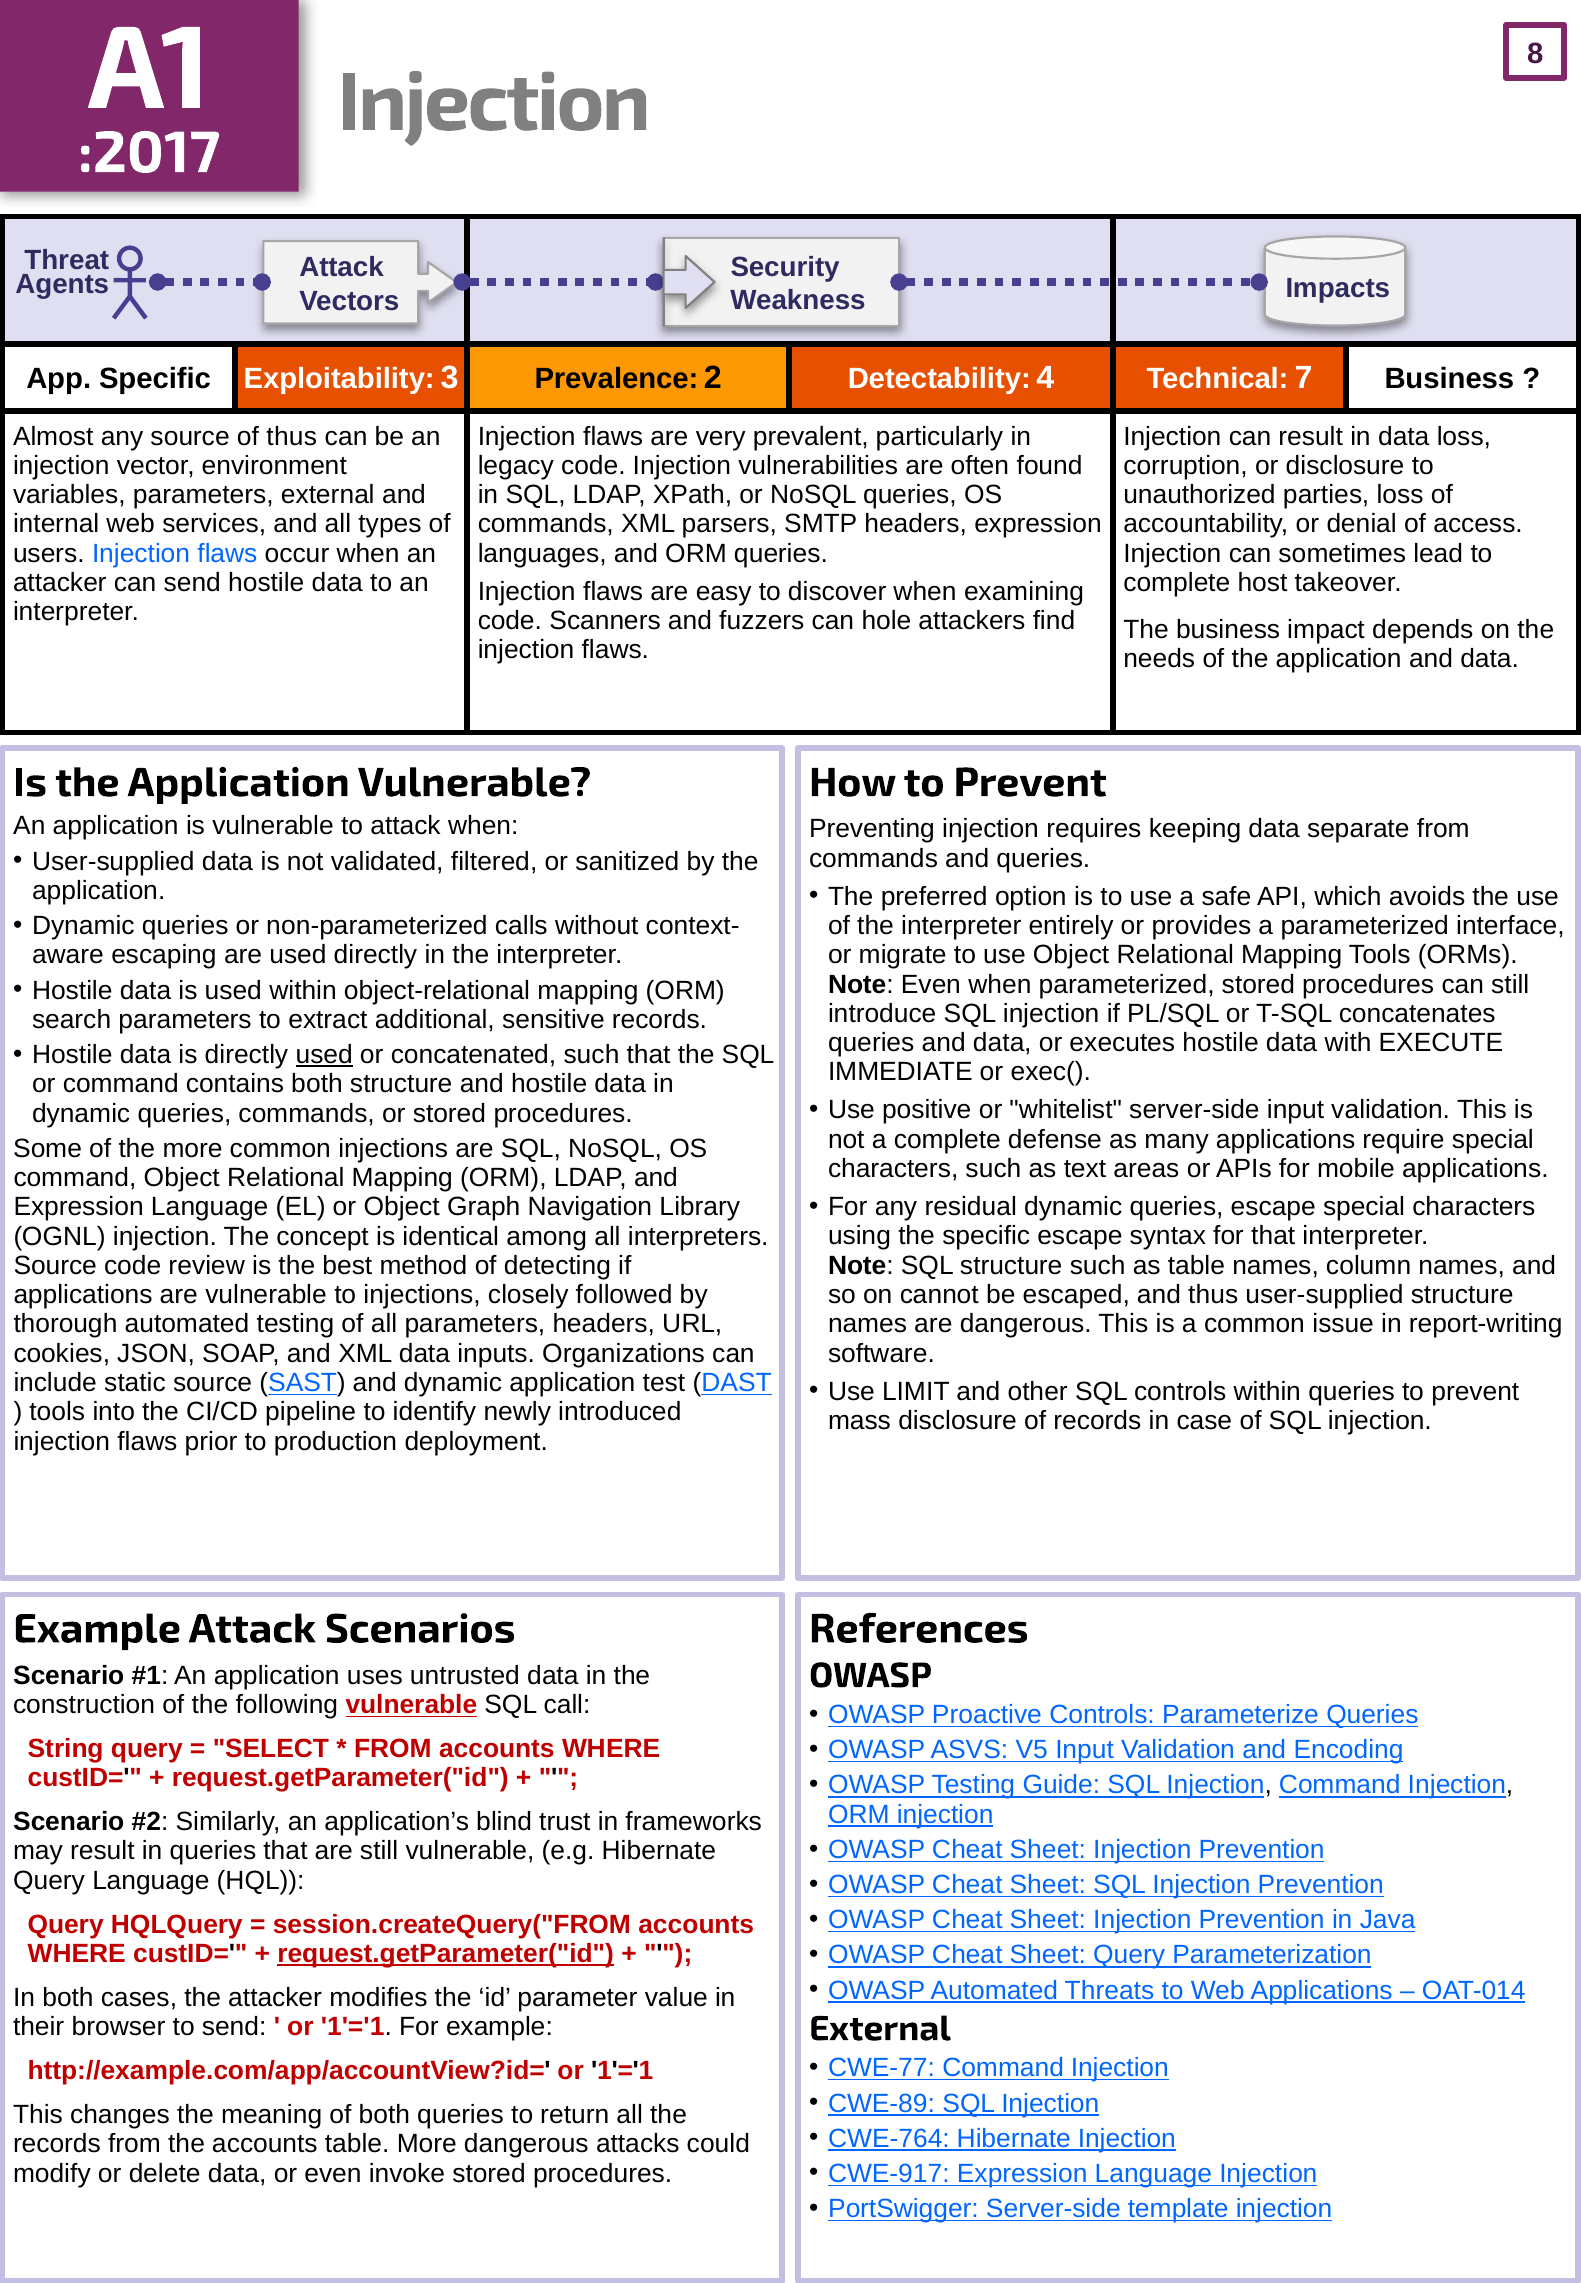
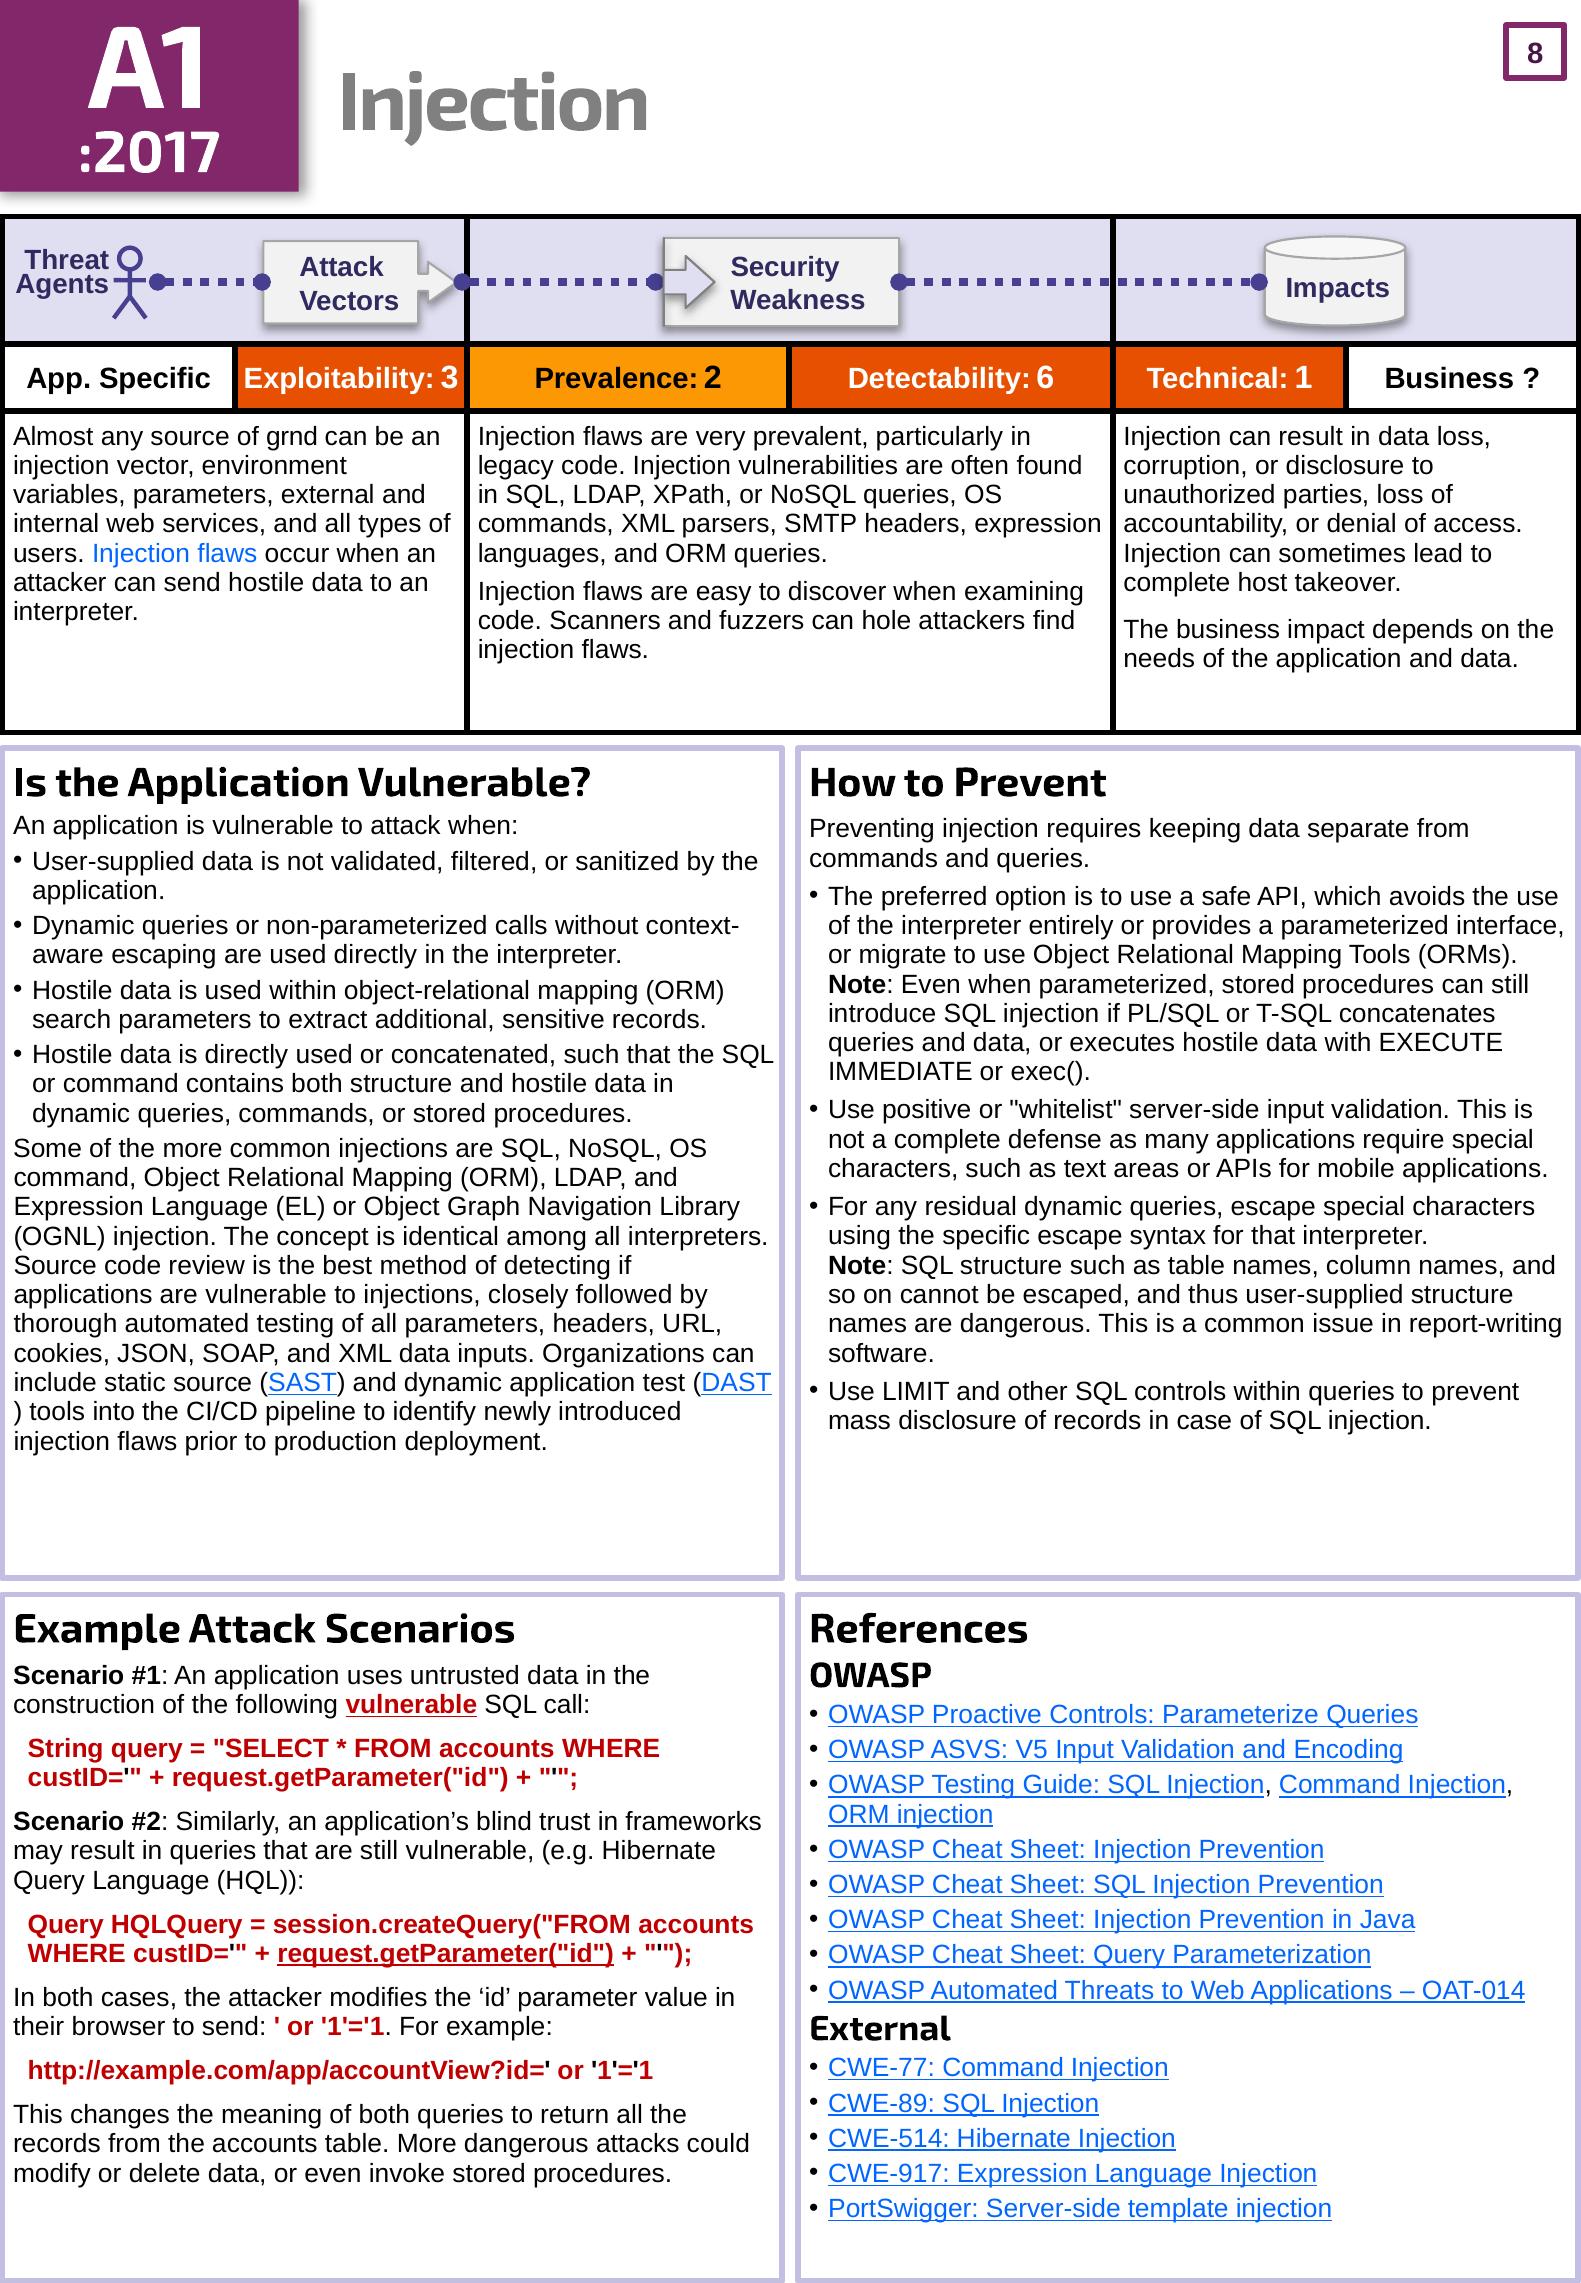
4: 4 -> 6 (1045, 378)
7: 7 -> 1 (1303, 378)
of thus: thus -> grnd (292, 437)
used underline: present -> none (324, 1055)
CWE-764: CWE-764 -> CWE-514 (889, 2139)
